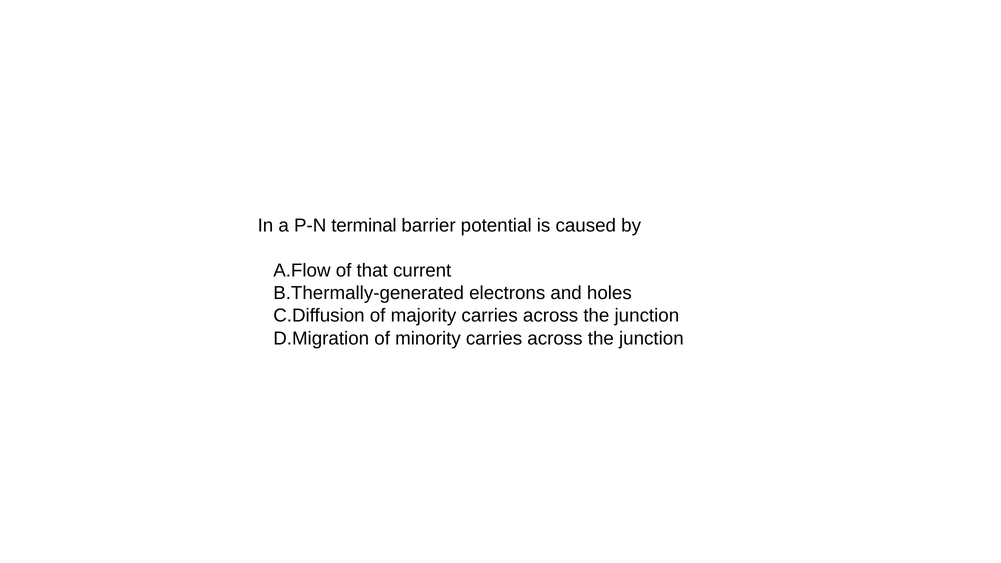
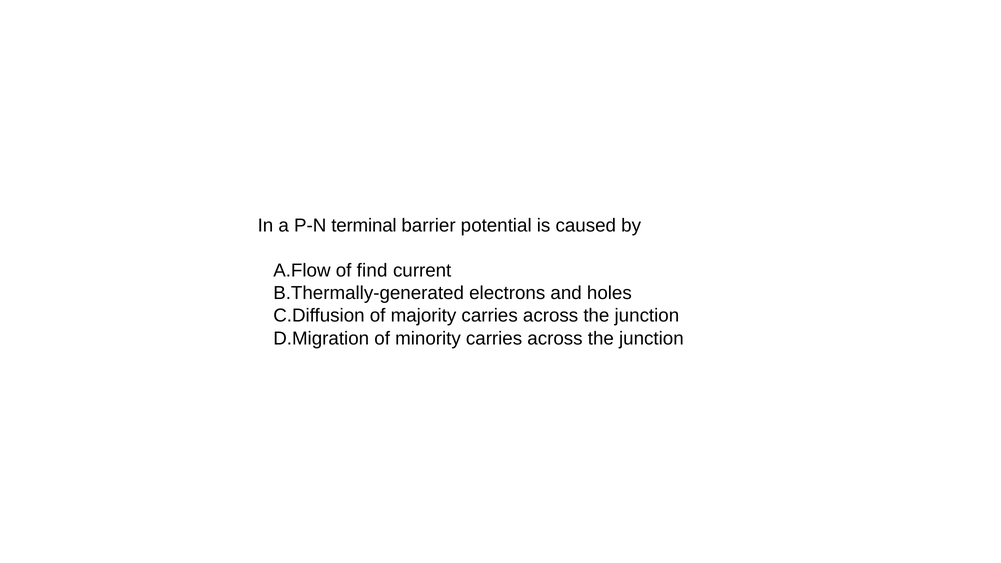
that: that -> find (372, 271)
